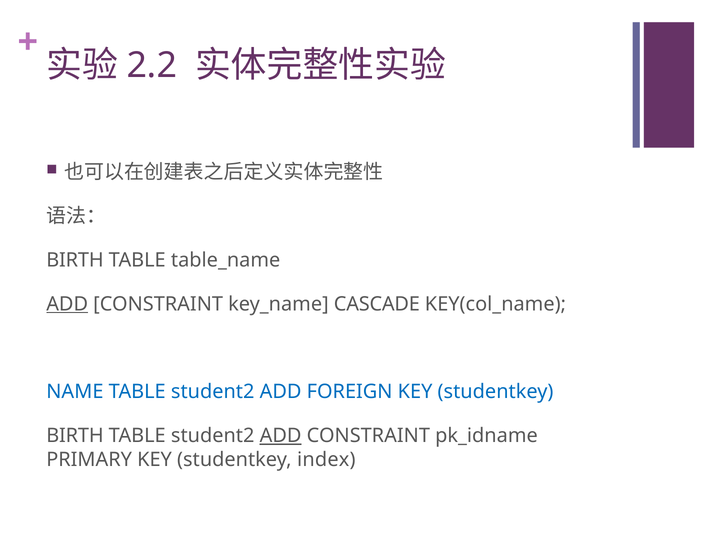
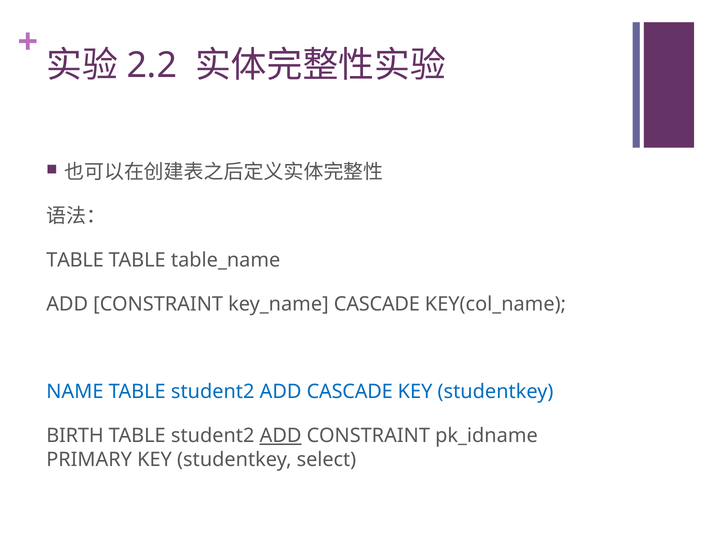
BIRTH: BIRTH -> TABLE (75, 260)
ADD underline: present -> none (67, 304)
ADD FOREIGN: FOREIGN -> CASCADE (350, 392)
index: index -> select (326, 459)
